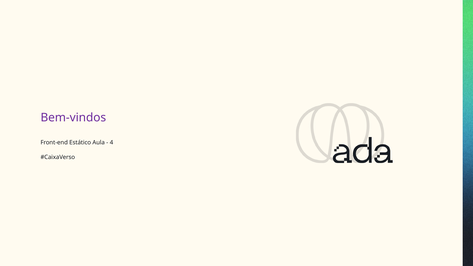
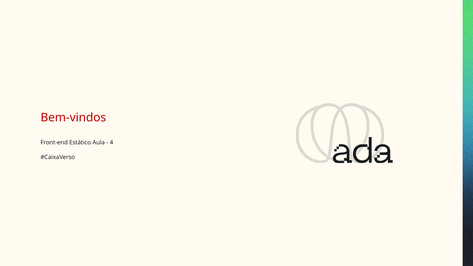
Bem-vindos colour: purple -> red (73, 118)
